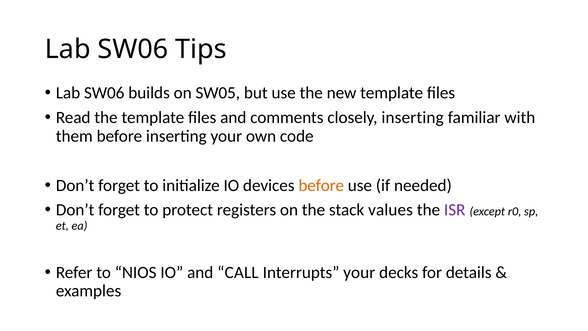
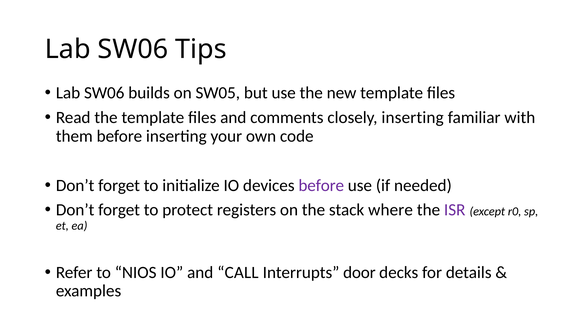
before colour: orange -> purple (321, 185)
values: values -> where (391, 210)
Interrupts your: your -> door (359, 272)
